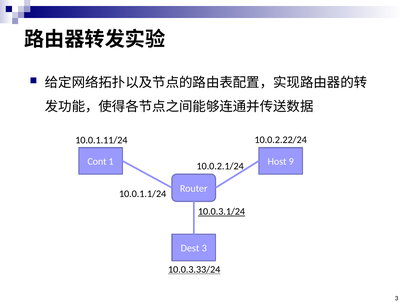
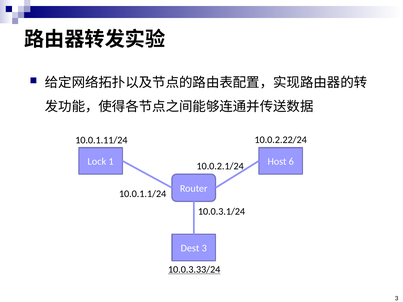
Cont: Cont -> Lock (97, 162)
9: 9 -> 6 (291, 162)
10.0.3.1/24 underline: present -> none (222, 212)
